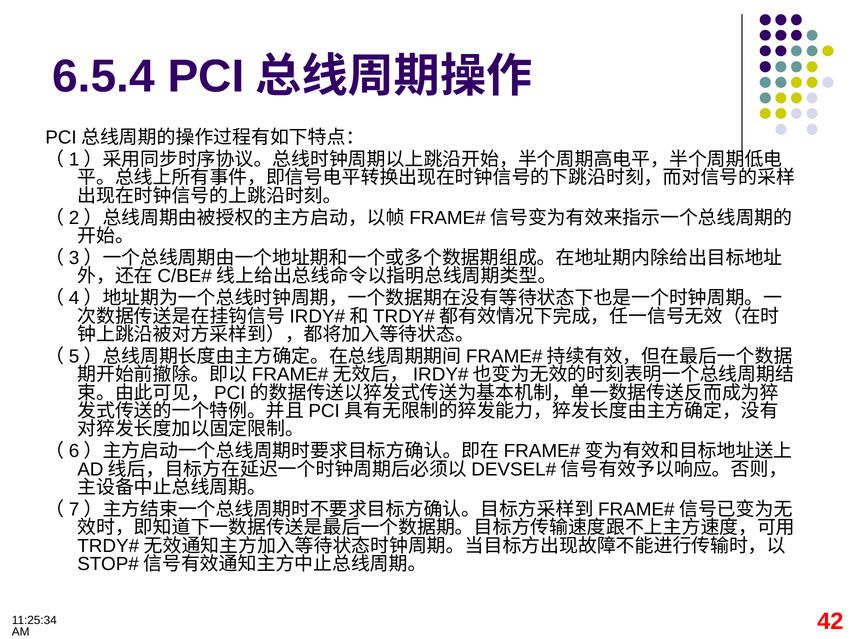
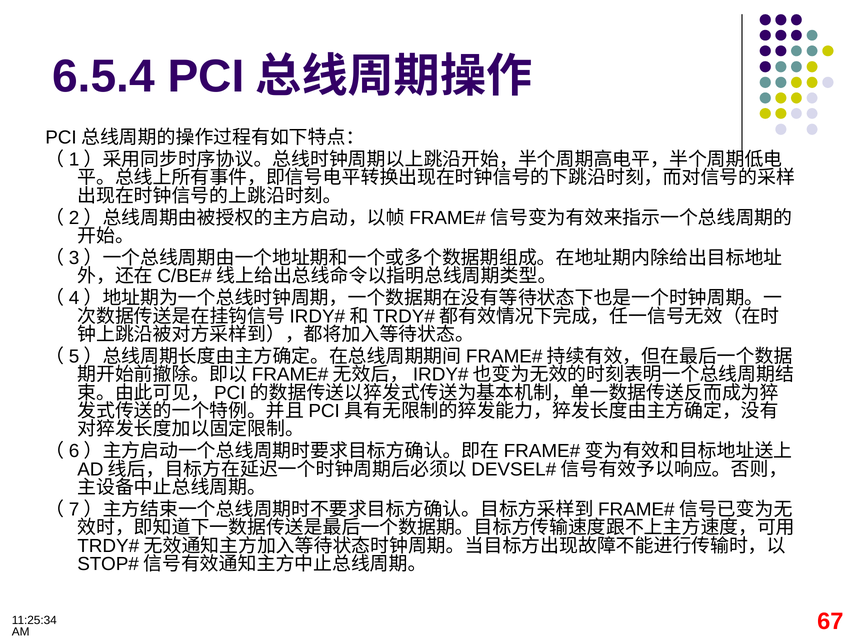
42: 42 -> 67 (830, 621)
